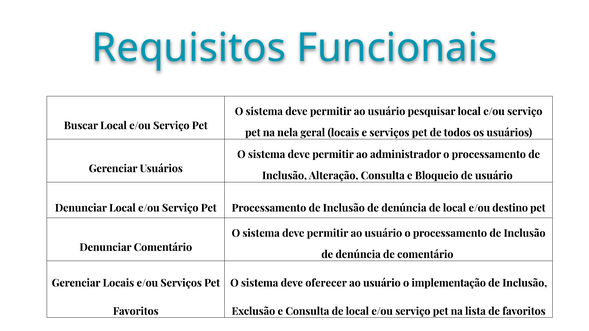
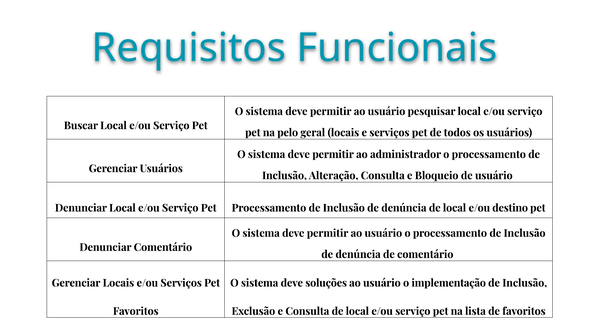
nela: nela -> pelo (288, 133)
oferecer: oferecer -> soluções (326, 283)
